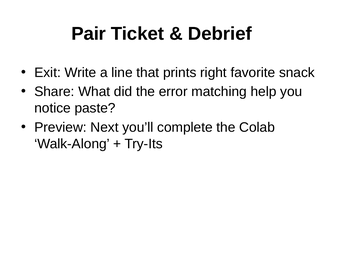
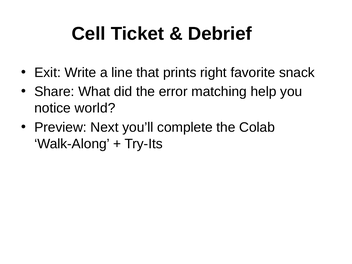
Pair: Pair -> Cell (89, 34)
paste: paste -> world (95, 108)
